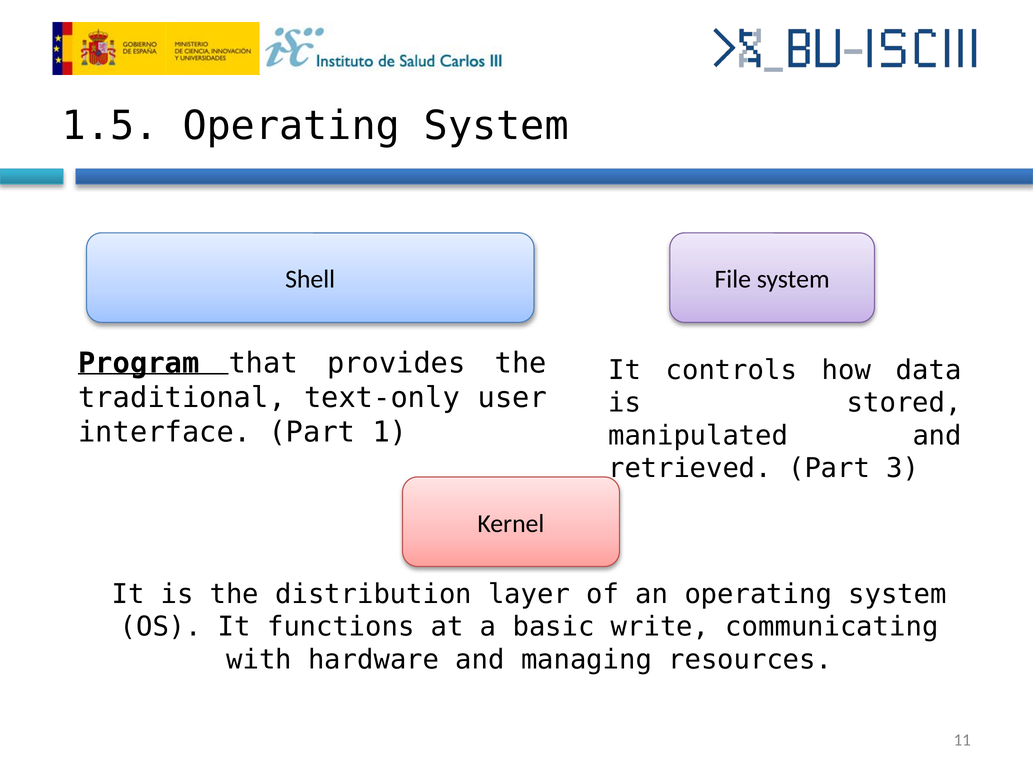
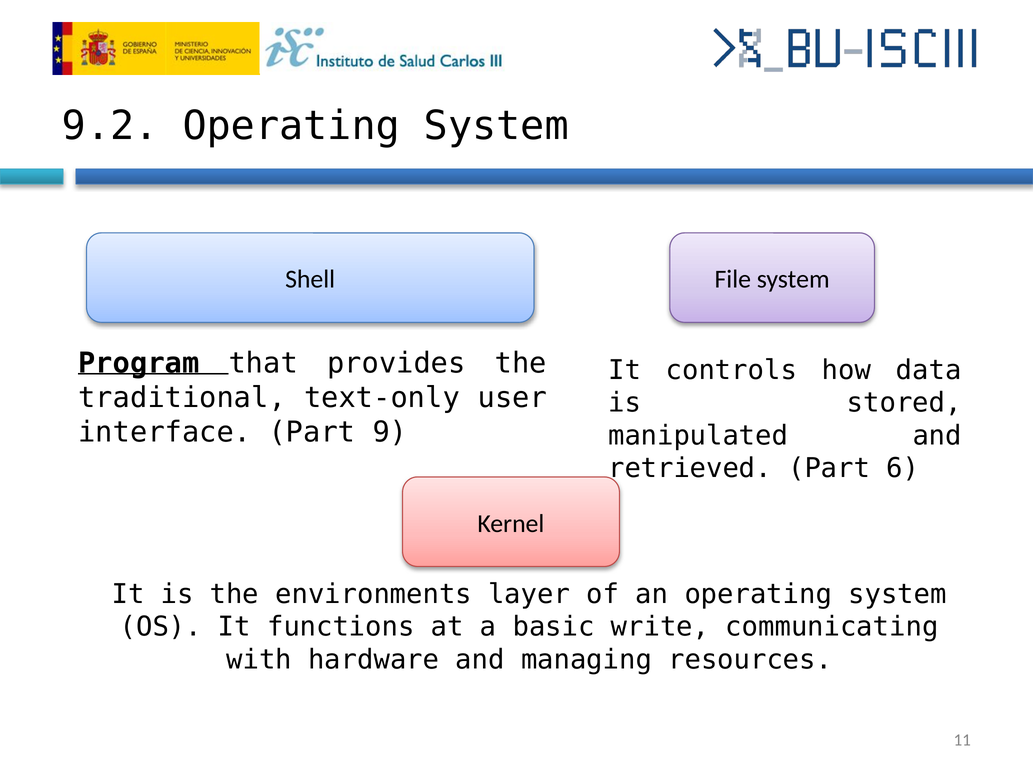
1.5: 1.5 -> 9.2 (110, 126)
1: 1 -> 9 (390, 432)
3: 3 -> 6 (903, 468)
distribution: distribution -> environments (374, 594)
